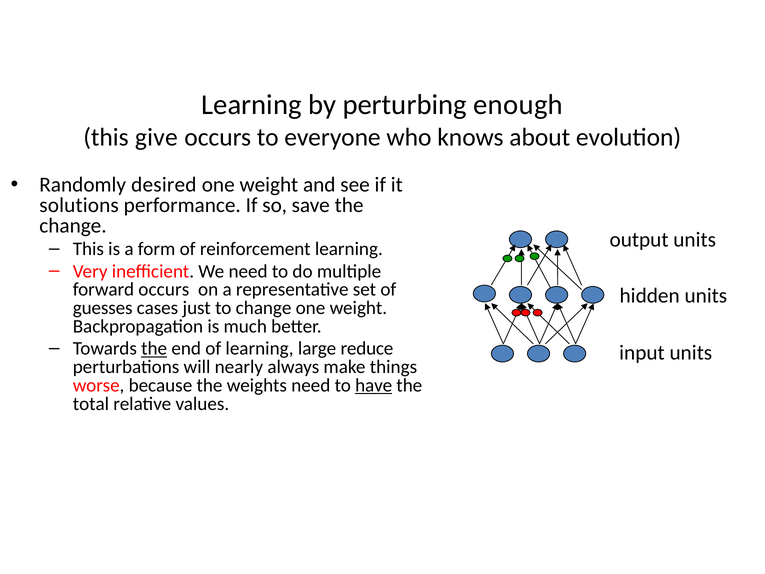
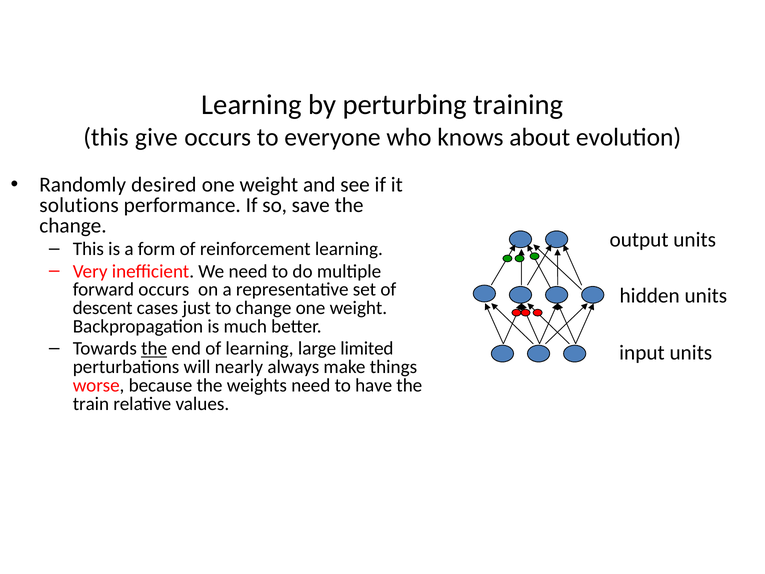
enough: enough -> training (518, 105)
guesses: guesses -> descent (103, 308)
reduce: reduce -> limited (367, 348)
have underline: present -> none (374, 385)
total: total -> train (91, 404)
